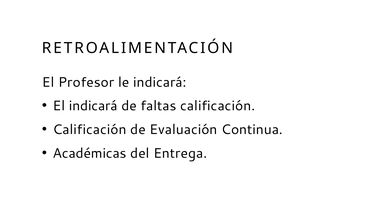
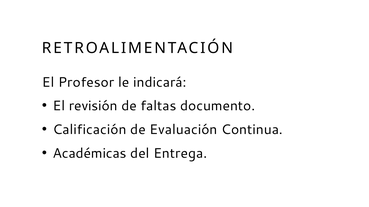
El indicará: indicará -> revisión (93, 106)
faltas calificación: calificación -> documento (218, 106)
